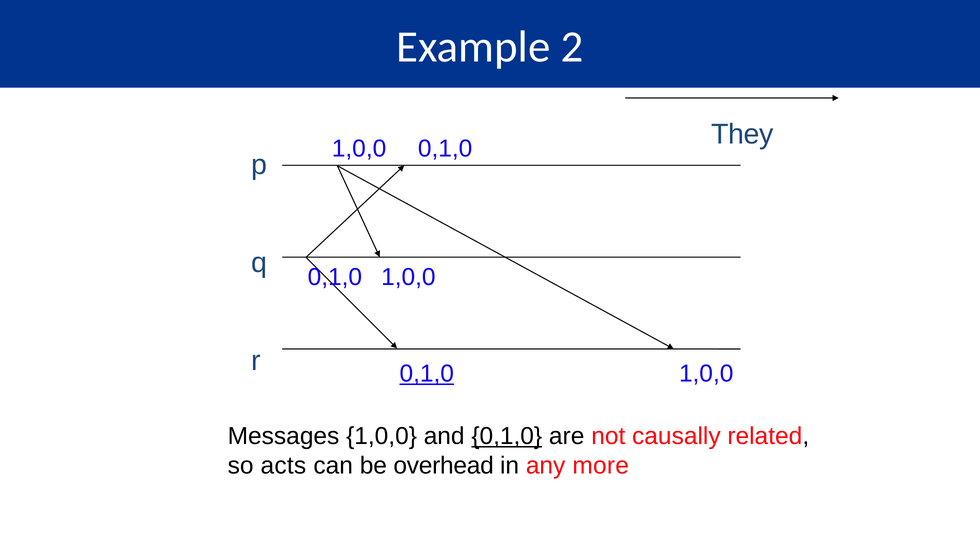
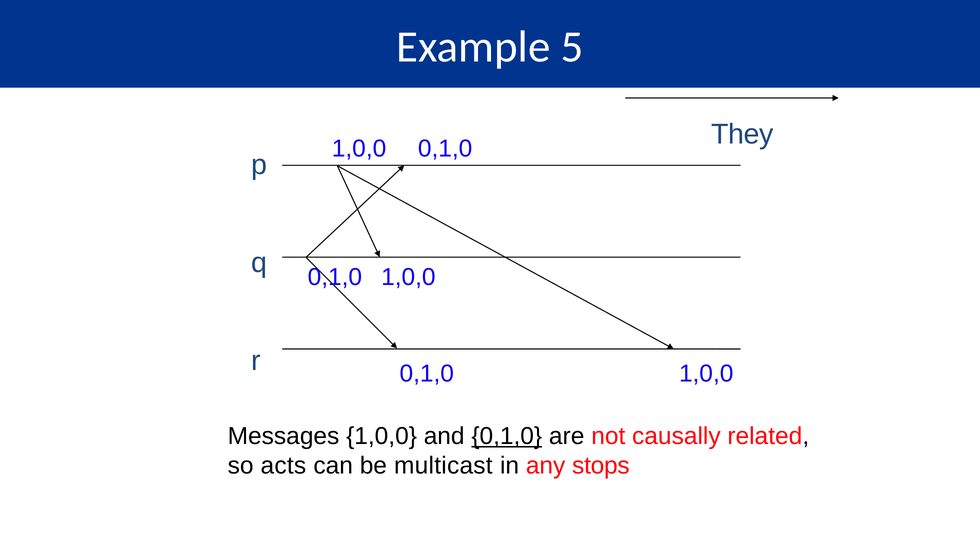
2: 2 -> 5 (572, 47)
0,1,0 underline: present -> none (427, 374)
overhead: overhead -> multicast (443, 466)
more: more -> stops (601, 466)
